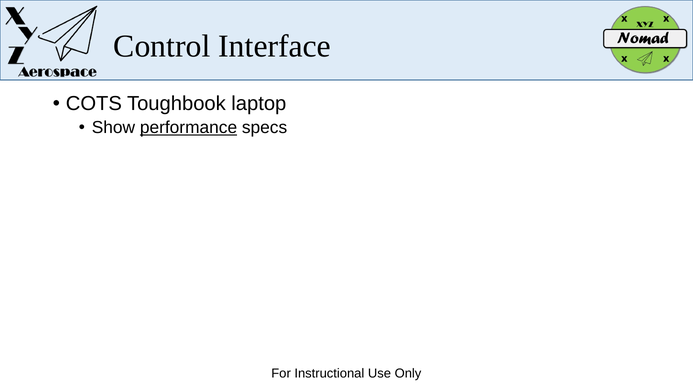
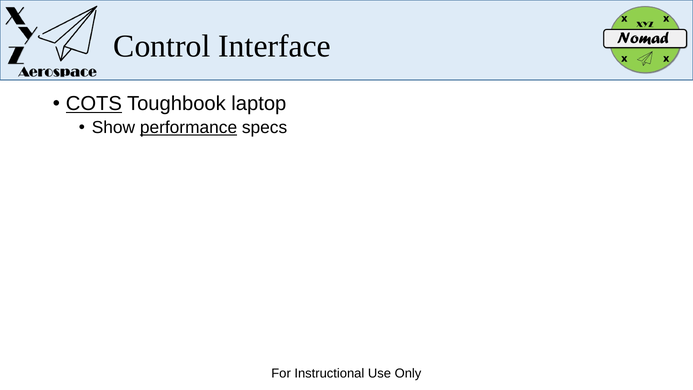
COTS underline: none -> present (94, 104)
